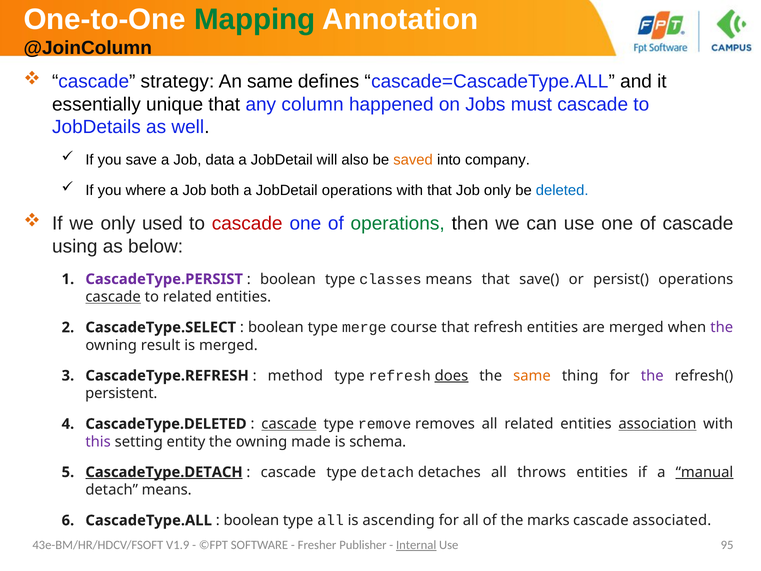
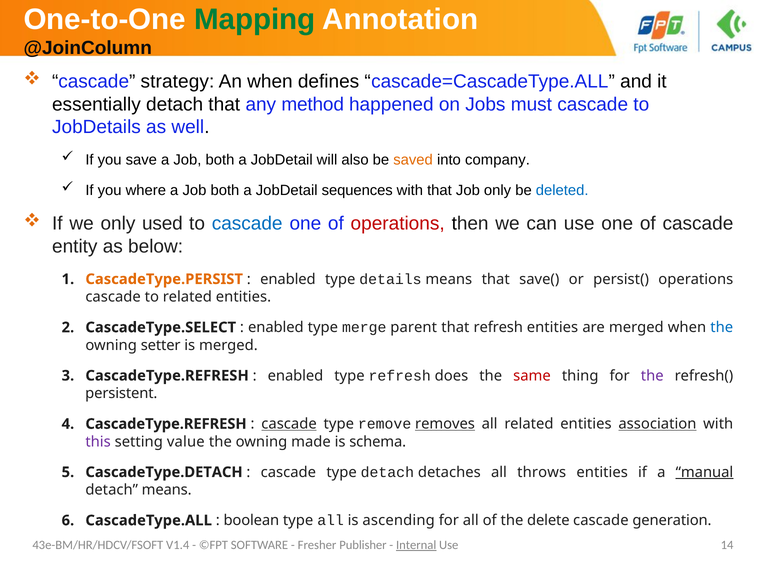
An same: same -> when (270, 81)
essentially unique: unique -> detach (175, 104)
column: column -> method (313, 104)
save a Job data: data -> both (220, 160)
JobDetail operations: operations -> sequences (357, 190)
cascade colour: red -> blue (247, 223)
operations colour: green -> red (398, 223)
using: using -> entity (75, 246)
CascadeType.PERSIST colour: purple -> orange (164, 279)
boolean: boolean -> enabled (288, 279)
classes: classes -> details (390, 279)
cascade underline: present -> none (113, 297)
boolean: boolean -> enabled (276, 327)
course: course -> parent (414, 327)
the colour: purple -> blue (722, 327)
result: result -> setter (161, 345)
method: method -> enabled (295, 375)
does underline: present -> none (451, 375)
same colour: orange -> red (532, 375)
CascadeType.DELETED: CascadeType.DELETED -> CascadeType.REFRESH (166, 424)
removes underline: none -> present (445, 424)
entity: entity -> value (186, 441)
CascadeType.DETACH underline: present -> none (164, 472)
marks: marks -> delete (548, 520)
associated: associated -> generation (672, 520)
V1.9: V1.9 -> V1.4 (178, 545)
95: 95 -> 14 (727, 545)
